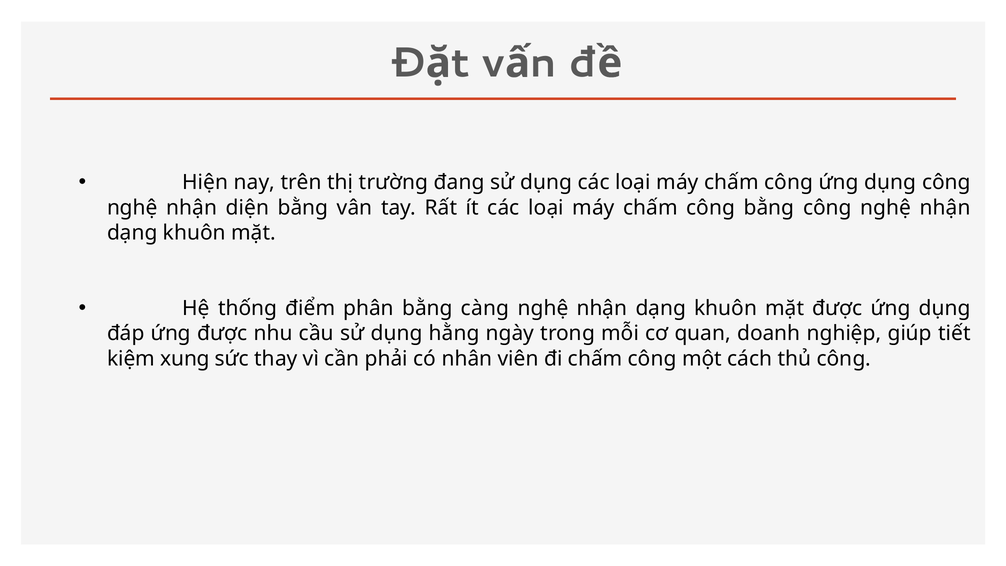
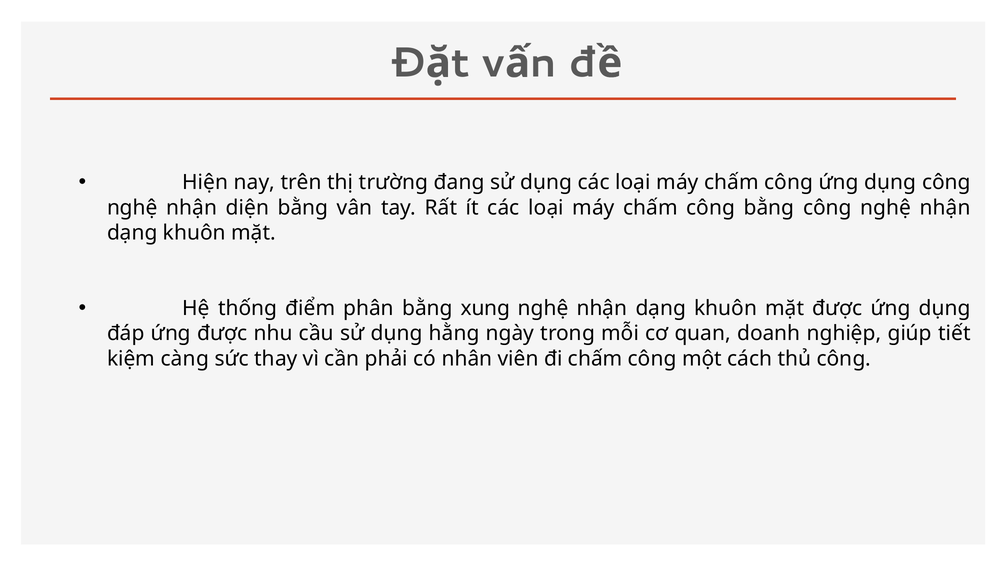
càng: càng -> xung (485, 308)
xung: xung -> càng (185, 359)
